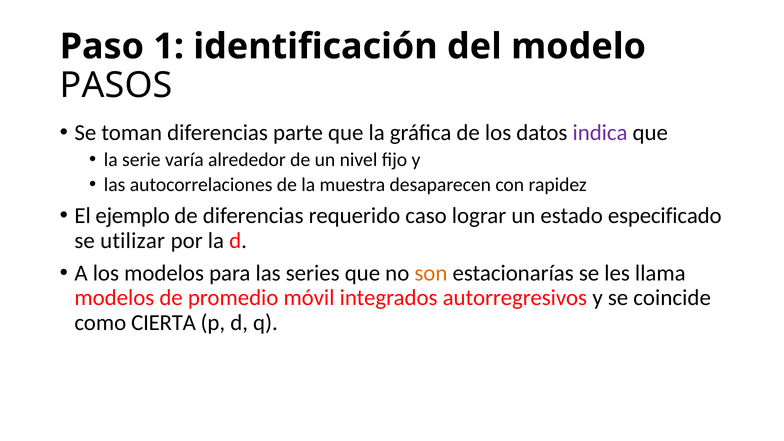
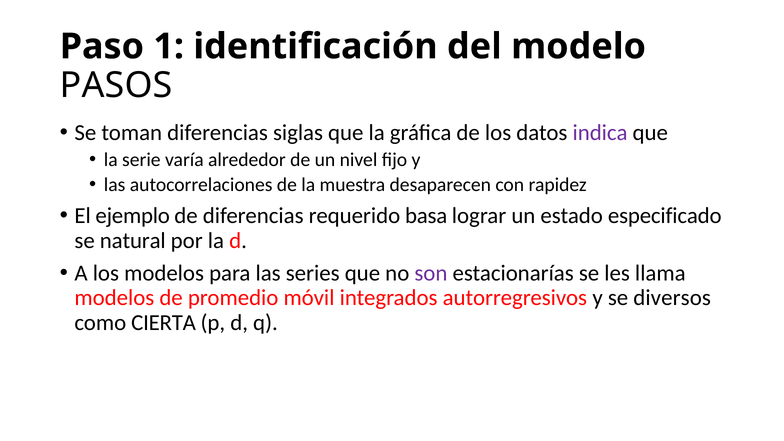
parte: parte -> siglas (298, 133)
caso: caso -> basa (426, 216)
utilizar: utilizar -> natural (133, 240)
son colour: orange -> purple (431, 273)
coincide: coincide -> diversos (672, 298)
